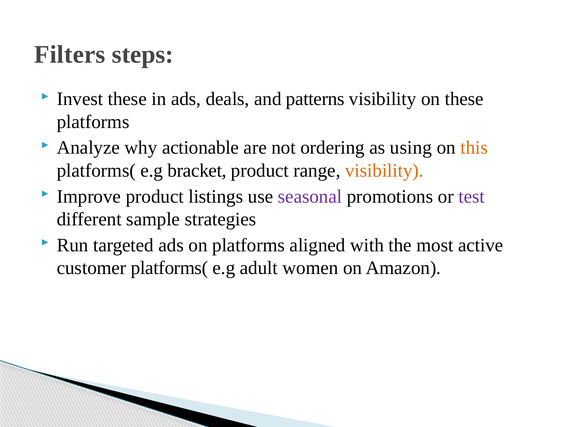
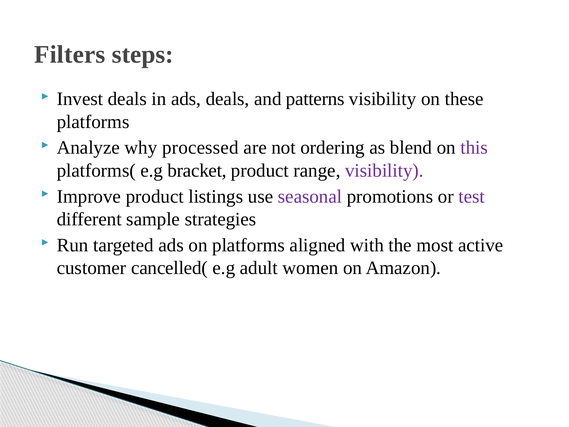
Invest these: these -> deals (127, 99)
actionable: actionable -> processed (200, 148)
using: using -> blend (411, 148)
this colour: orange -> purple (474, 148)
visibility colour: orange -> purple (384, 170)
customer platforms(: platforms( -> cancelled( (169, 268)
